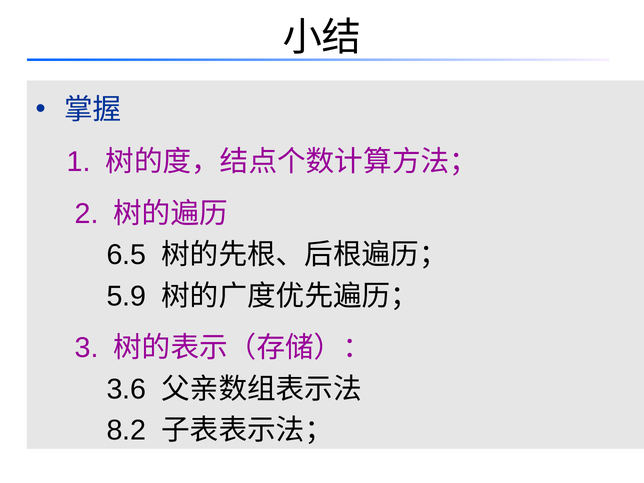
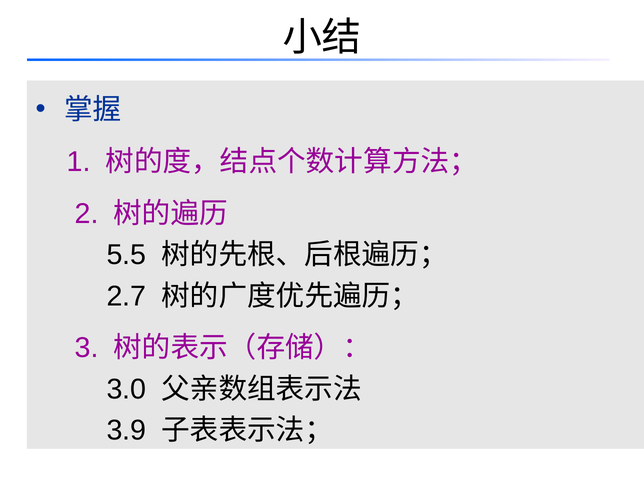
6.5: 6.5 -> 5.5 (126, 255)
5.9: 5.9 -> 2.7 (126, 296)
3.6: 3.6 -> 3.0 (126, 389)
8.2: 8.2 -> 3.9 (126, 430)
